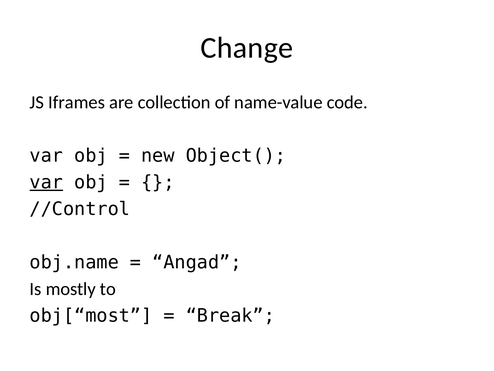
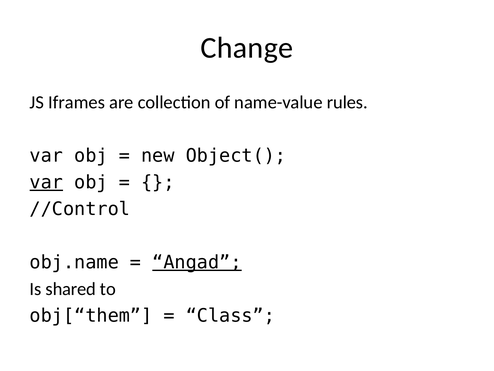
code: code -> rules (347, 102)
Angad underline: none -> present (197, 262)
mostly: mostly -> shared (71, 289)
obj[“most: obj[“most -> obj[“them (91, 315)
Break: Break -> Class (230, 315)
